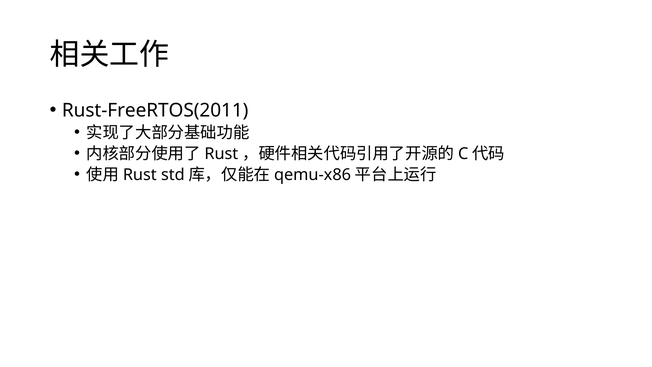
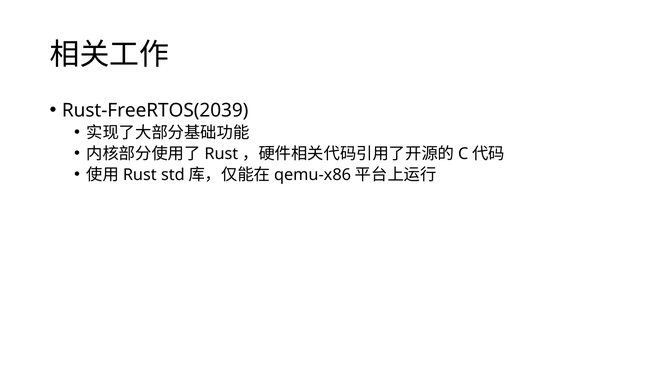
Rust-FreeRTOS(2011: Rust-FreeRTOS(2011 -> Rust-FreeRTOS(2039 (155, 110)
